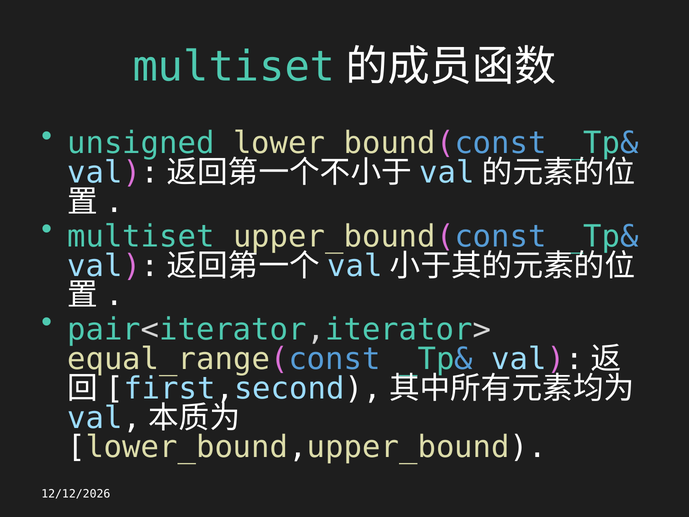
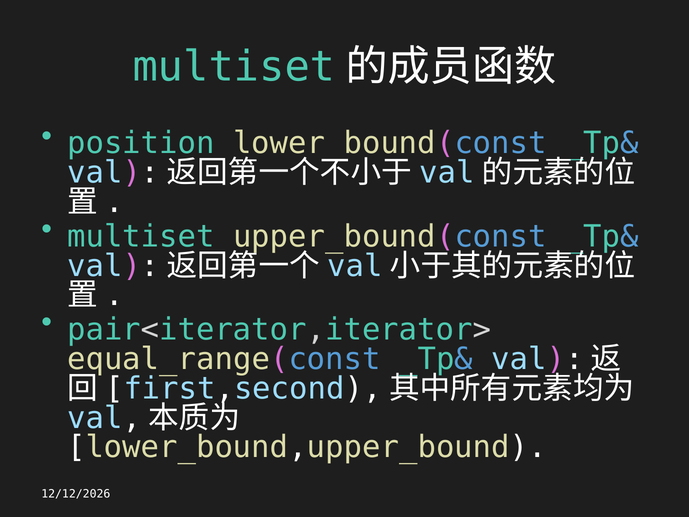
unsigned: unsigned -> position (141, 143)
